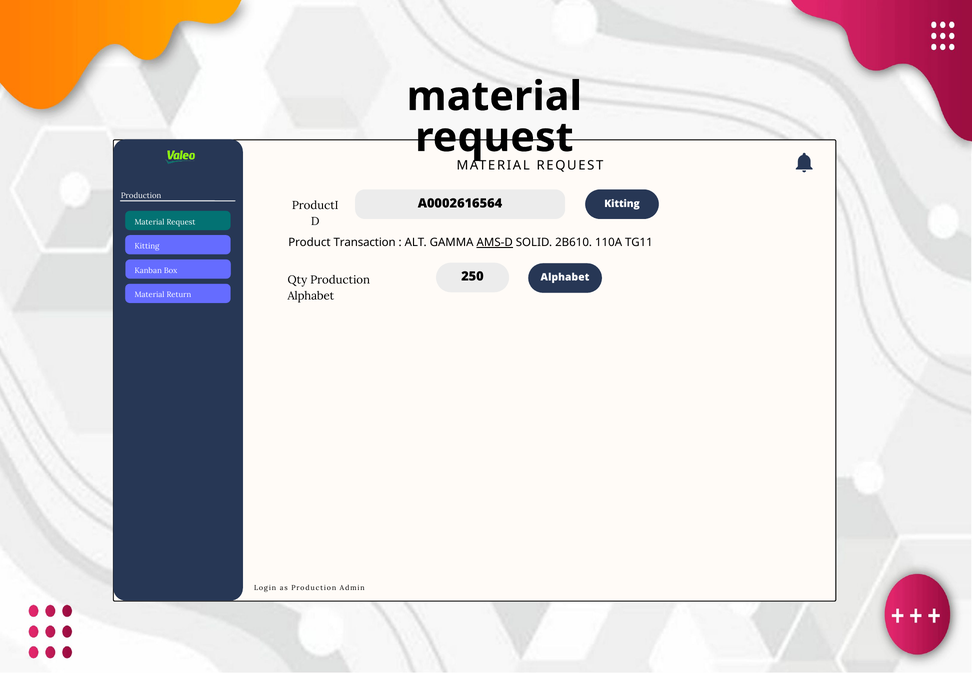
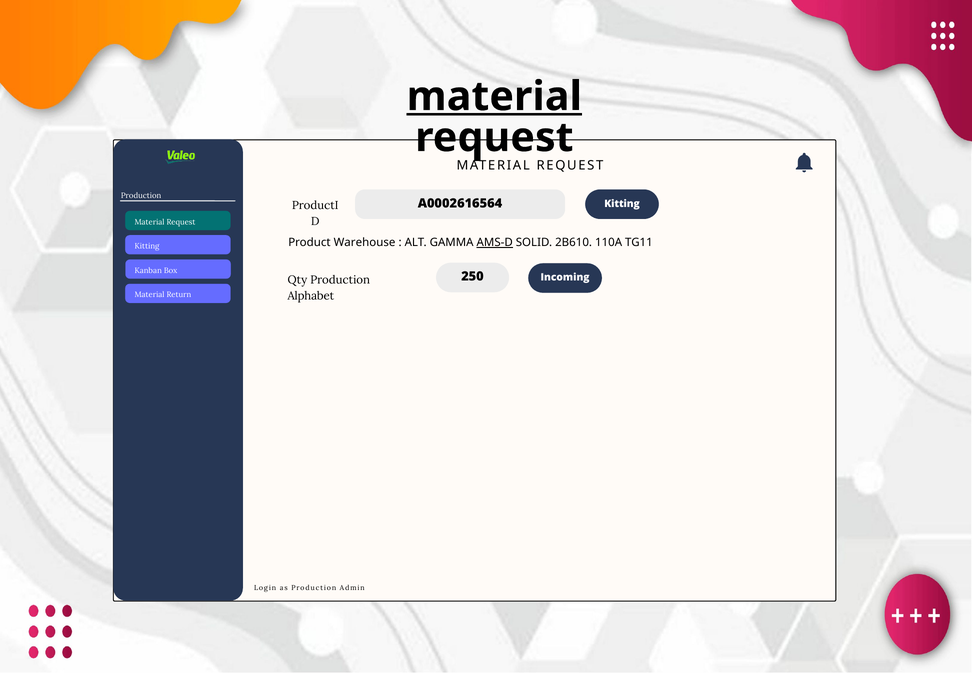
material underline: none -> present (494, 97)
Transaction: Transaction -> Warehouse (365, 243)
250 Alphabet: Alphabet -> Incoming (565, 277)
